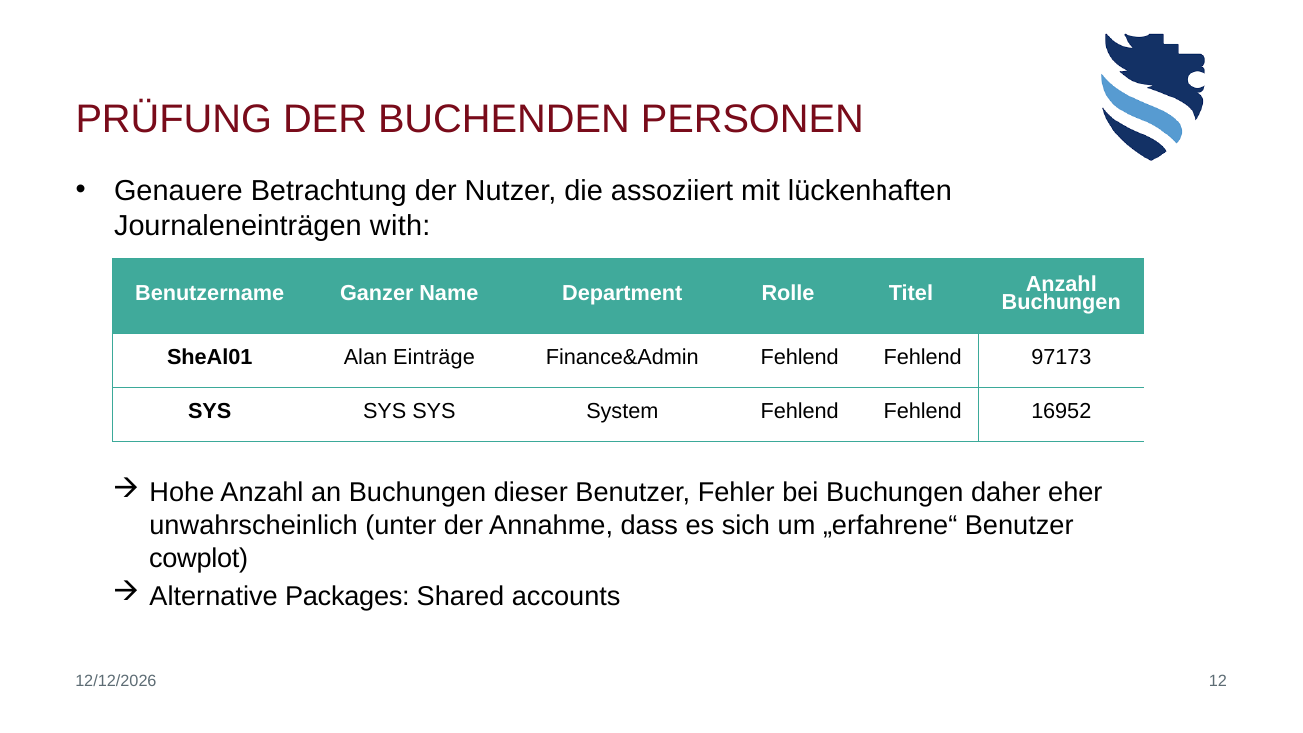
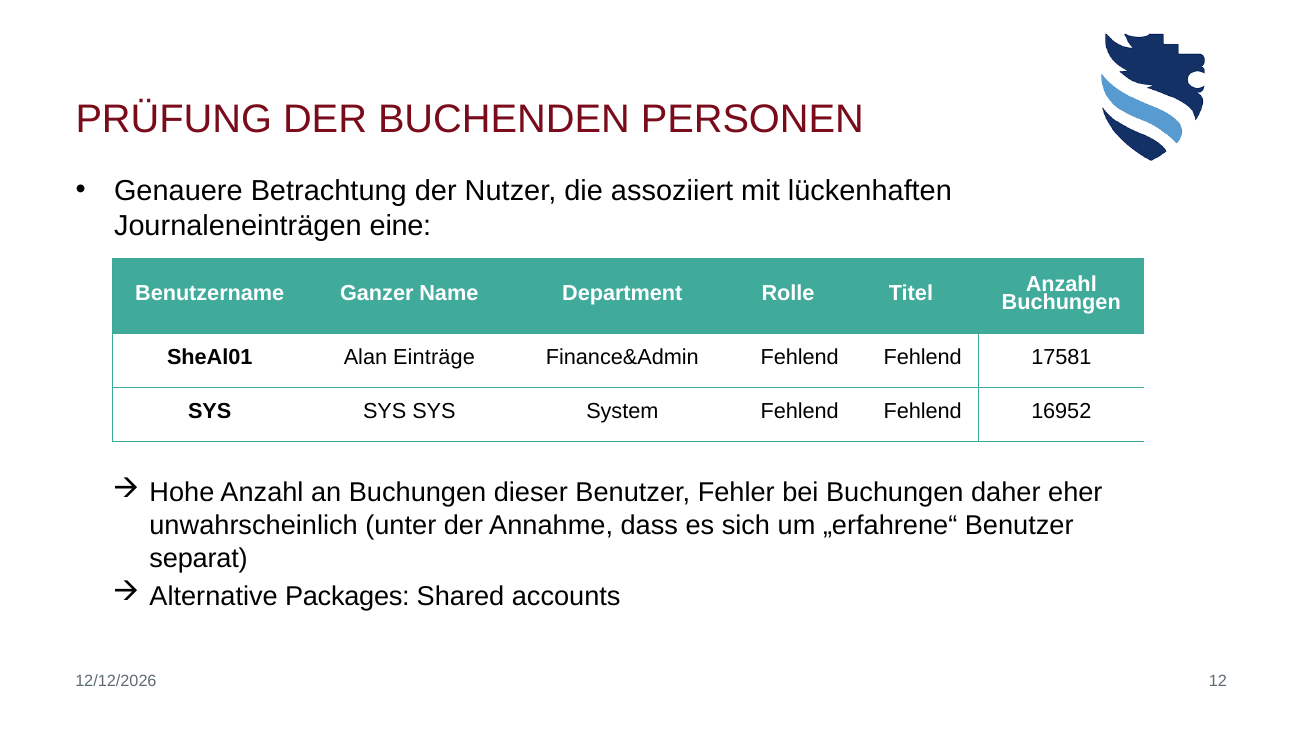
with: with -> eine (400, 226)
97173: 97173 -> 17581 (1061, 358)
cowplot: cowplot -> separat (199, 558)
